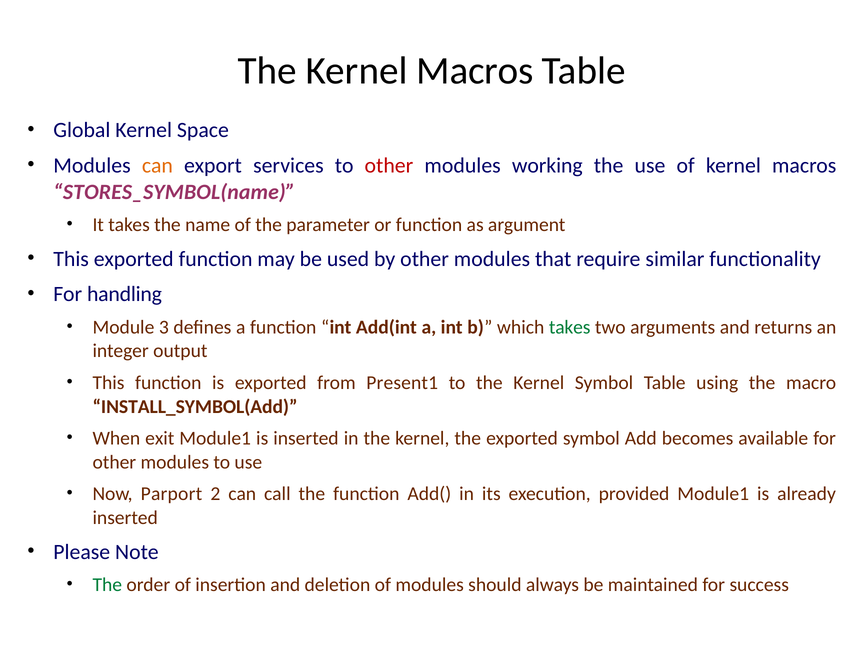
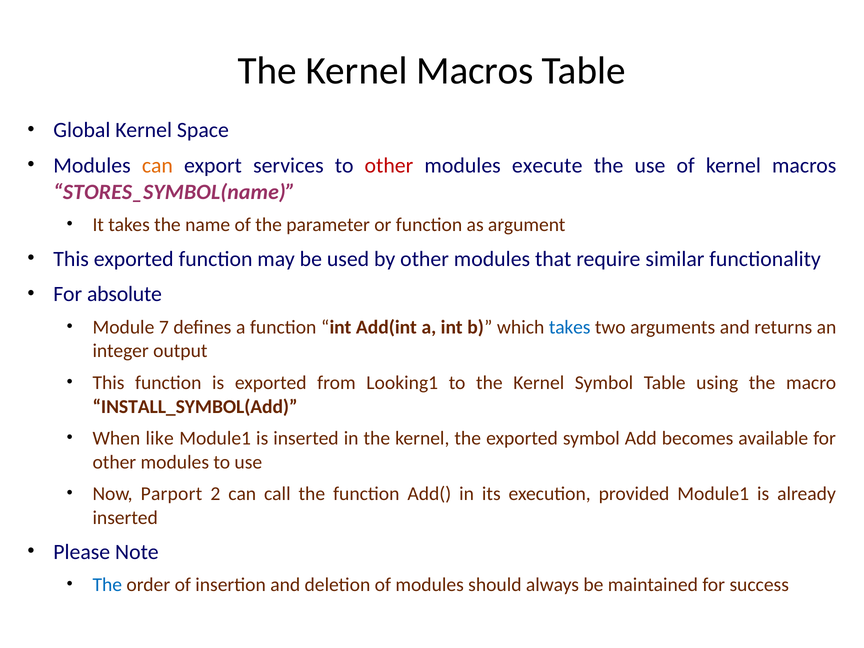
working: working -> execute (547, 165)
handling: handling -> absolute (124, 294)
3: 3 -> 7 (164, 327)
takes colour: green -> blue (570, 327)
Present1: Present1 -> Looking1 (402, 383)
exit: exit -> like (160, 438)
The colour: green -> blue (107, 585)
